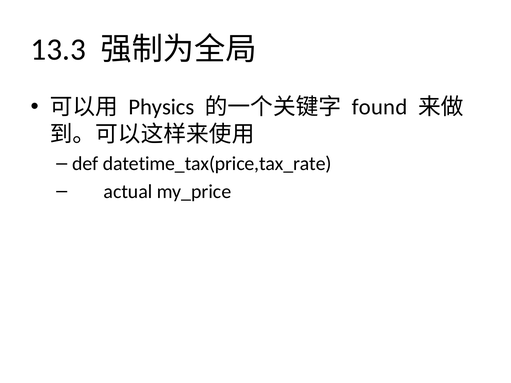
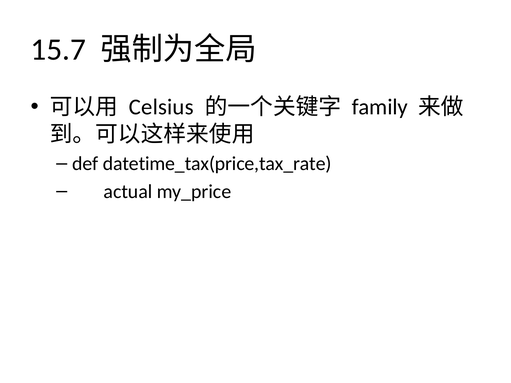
13.3: 13.3 -> 15.7 (58, 49)
Physics: Physics -> Celsius (161, 107)
found: found -> family (380, 107)
